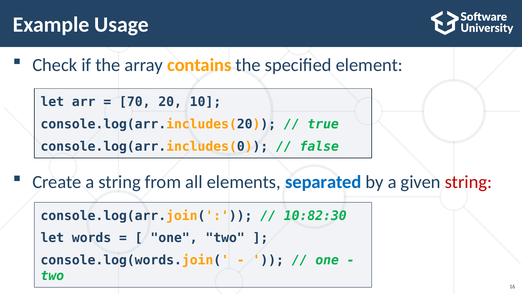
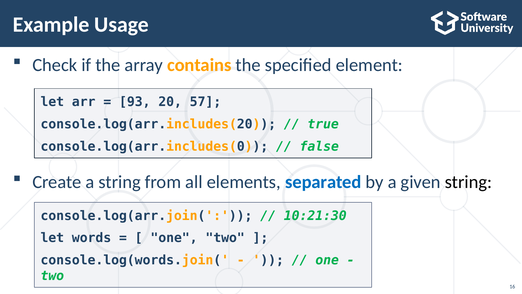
70: 70 -> 93 (135, 102)
10: 10 -> 57 (205, 102)
string colour: red -> black (468, 182)
10:82:30: 10:82:30 -> 10:21:30 (315, 215)
